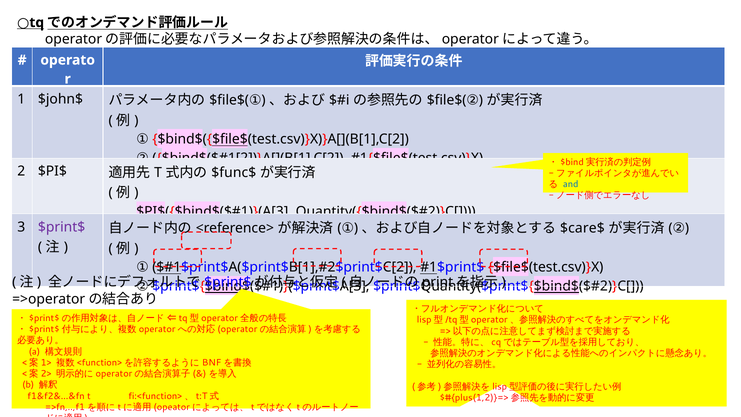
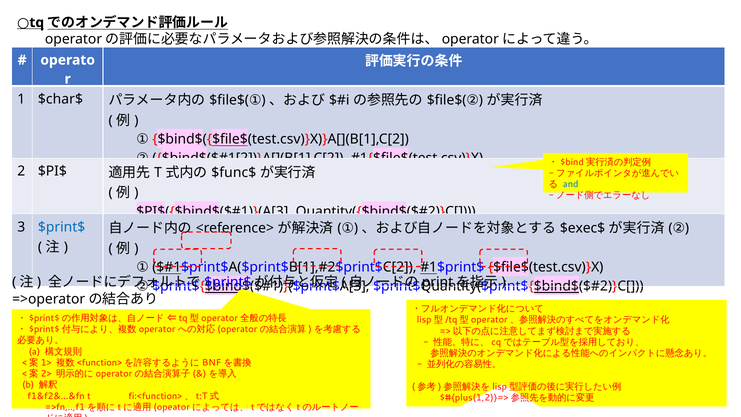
$john$: $john$ -> $char$ (60, 99)
$care$: $care$ -> $exec$ (583, 228)
$print$ colour: purple -> blue (62, 227)
